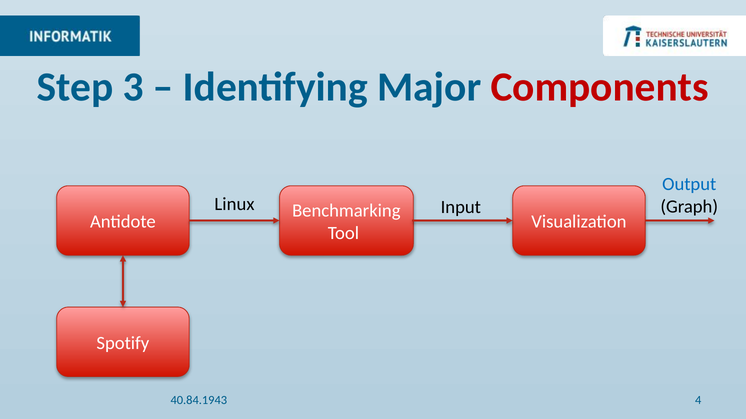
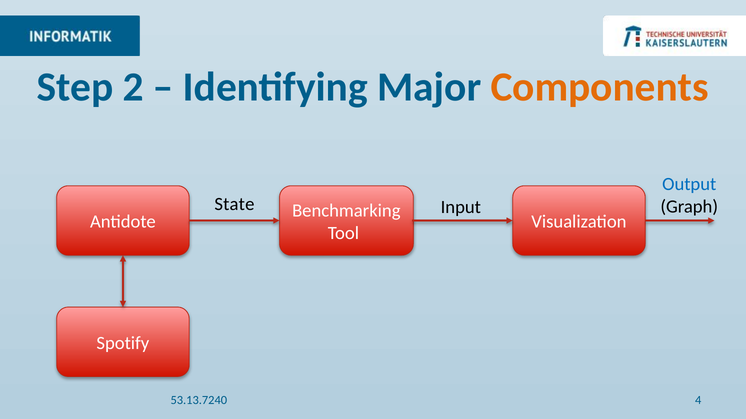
3: 3 -> 2 (133, 87)
Components colour: red -> orange (600, 87)
Linux: Linux -> State (234, 205)
40.84.1943: 40.84.1943 -> 53.13.7240 (199, 401)
